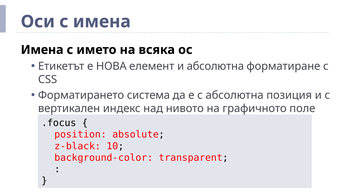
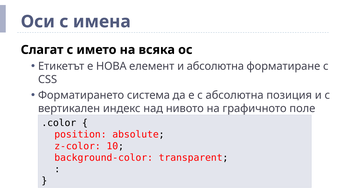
Имена: Имена -> Слагат (42, 50)
.focus: .focus -> .color (59, 123)
z-black: z-black -> z-color (78, 146)
